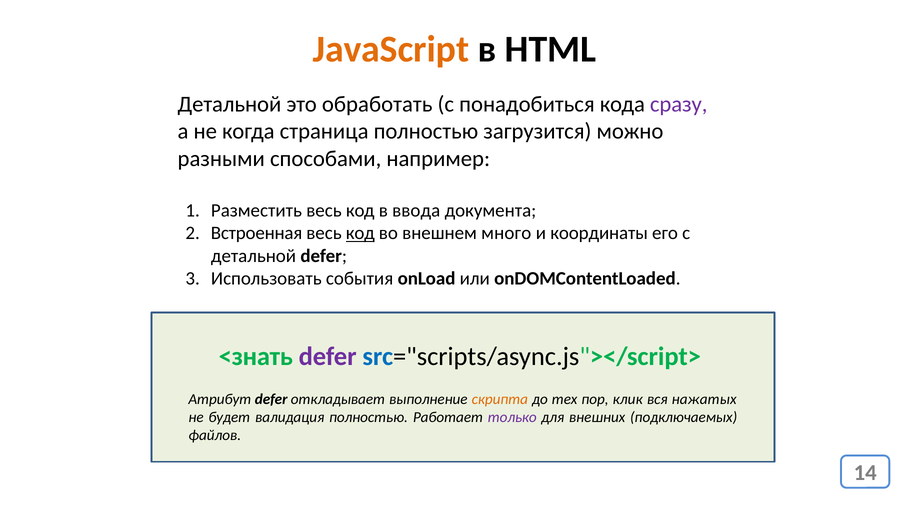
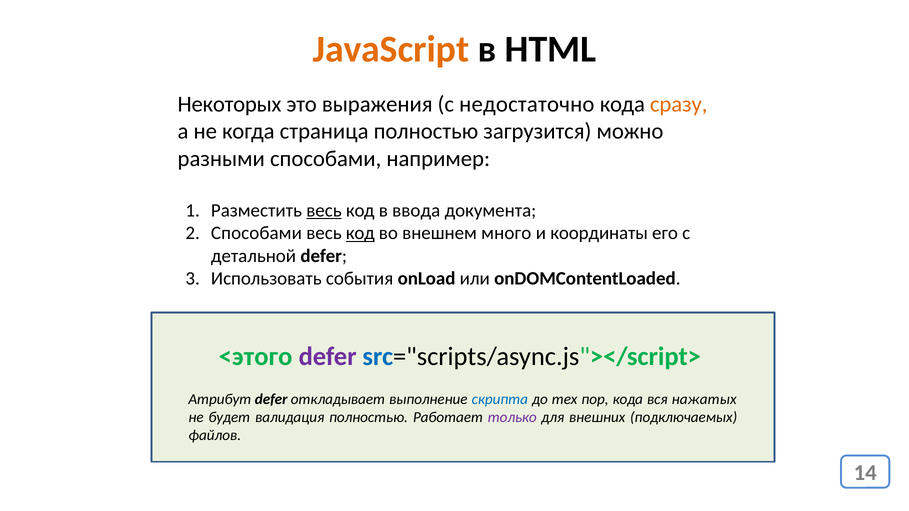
Детальной: Детальной -> Некоторых (230, 104)
обработать: обработать -> выражения (377, 104)
понадобиться: понадобиться -> недостаточно (527, 104)
сразу colour: purple -> orange (679, 104)
весь underline: none -> present (324, 211)
Встроенная: Встроенная -> Способами (256, 233)
<знать: <знать -> <этого (256, 357)
скрипта colour: orange -> blue (500, 399)
пор клик: клик -> кода (628, 399)
